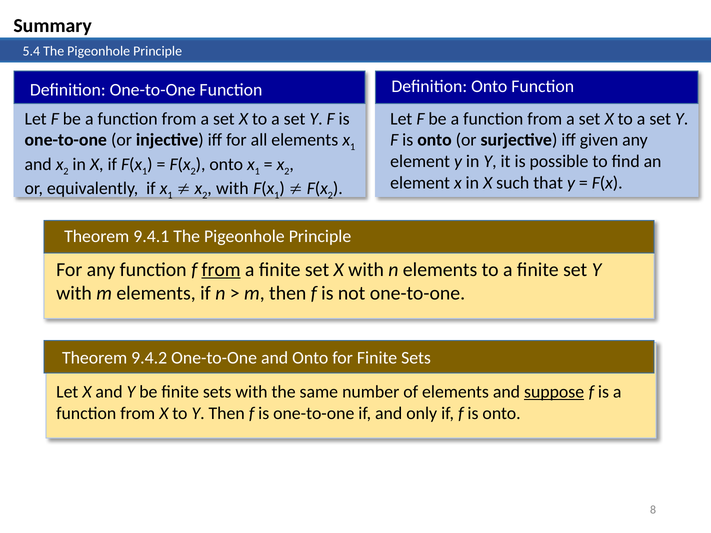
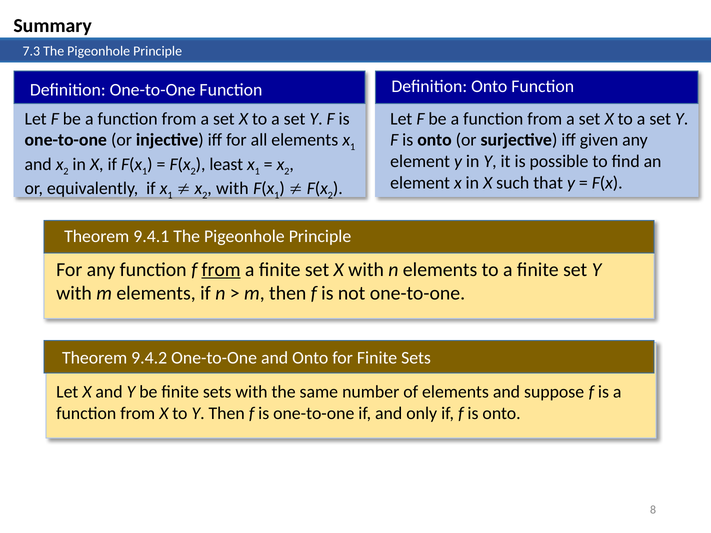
5.4: 5.4 -> 7.3 (31, 51)
onto: onto -> least (226, 164)
suppose underline: present -> none (554, 392)
